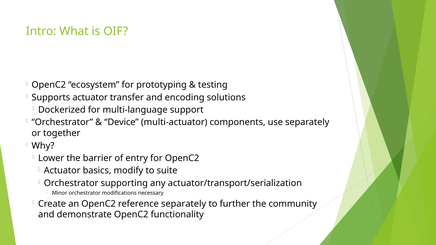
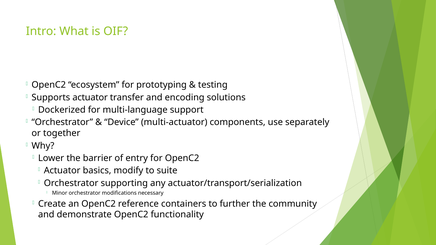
reference separately: separately -> containers (184, 204)
